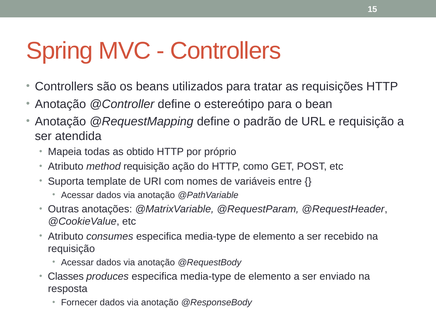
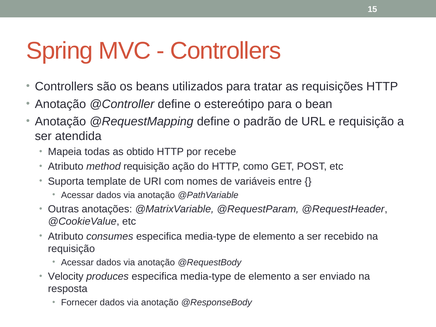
próprio: próprio -> recebe (220, 152)
Classes: Classes -> Velocity (66, 277)
